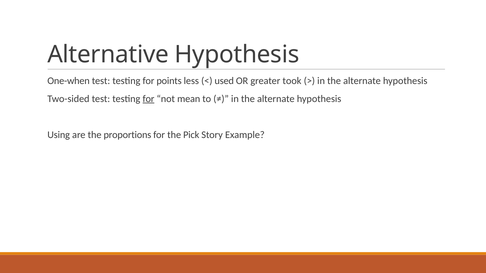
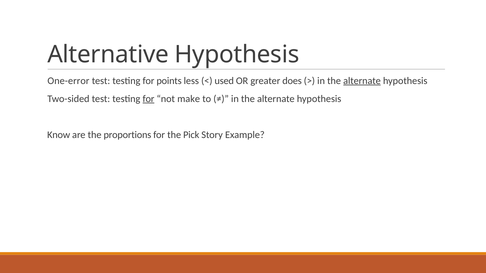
One-when: One-when -> One-error (68, 81)
took: took -> does (292, 81)
alternate underline: none -> present (362, 81)
mean: mean -> make (189, 99)
Using: Using -> Know (59, 135)
